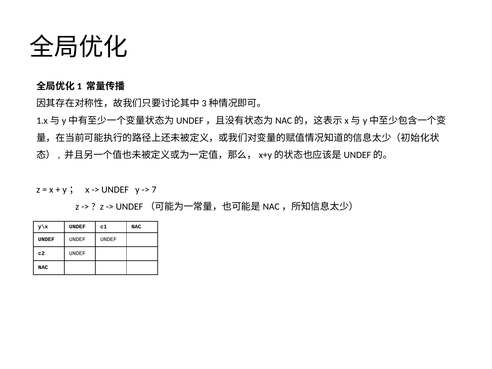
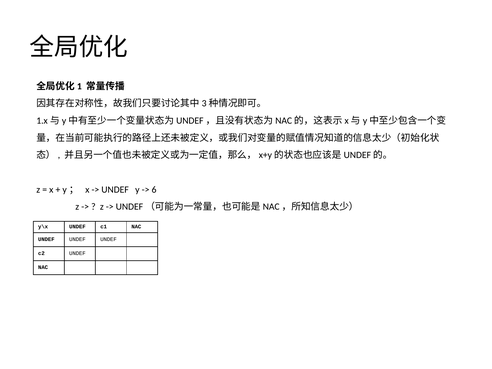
7: 7 -> 6 (154, 190)
